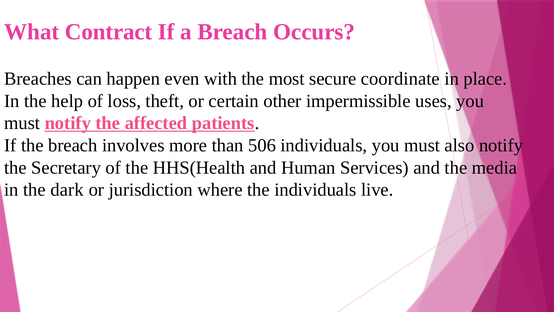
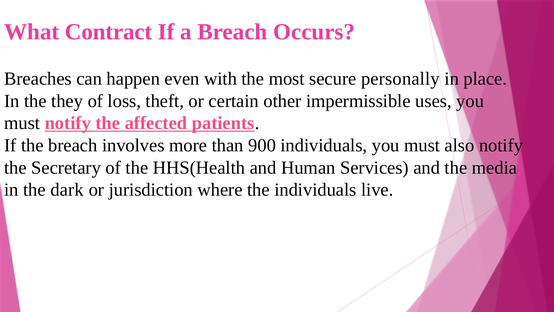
coordinate: coordinate -> personally (400, 79)
help: help -> they (67, 101)
506: 506 -> 900 (262, 145)
